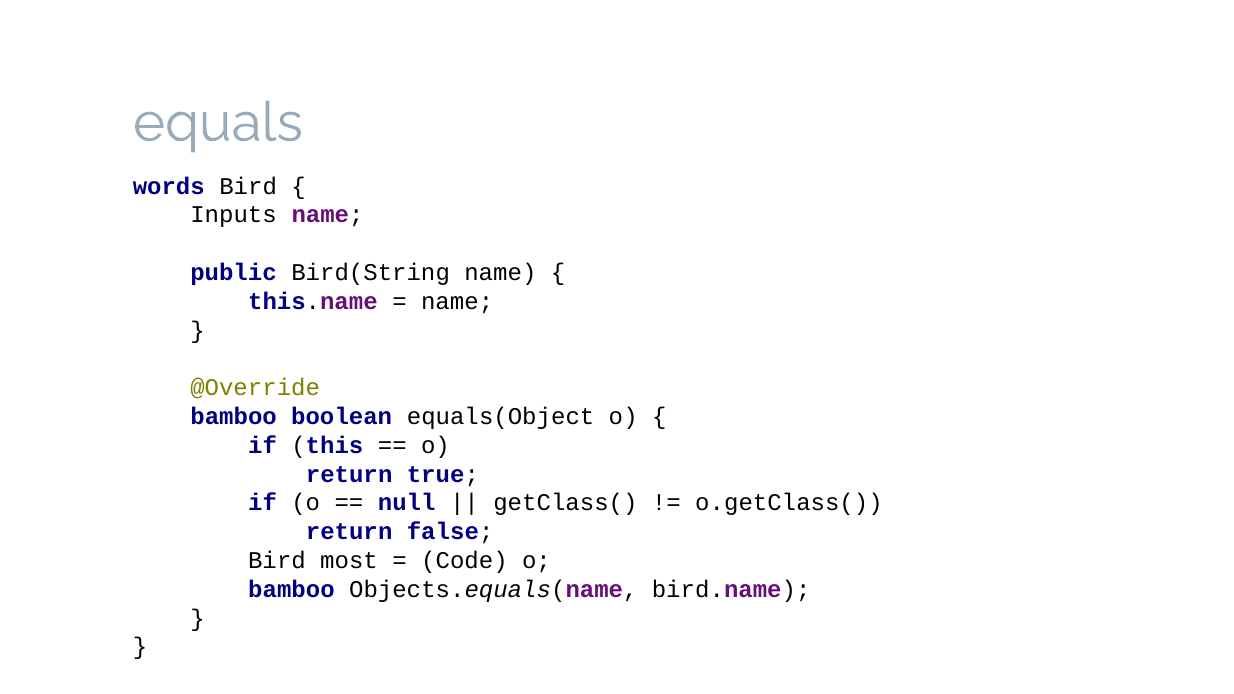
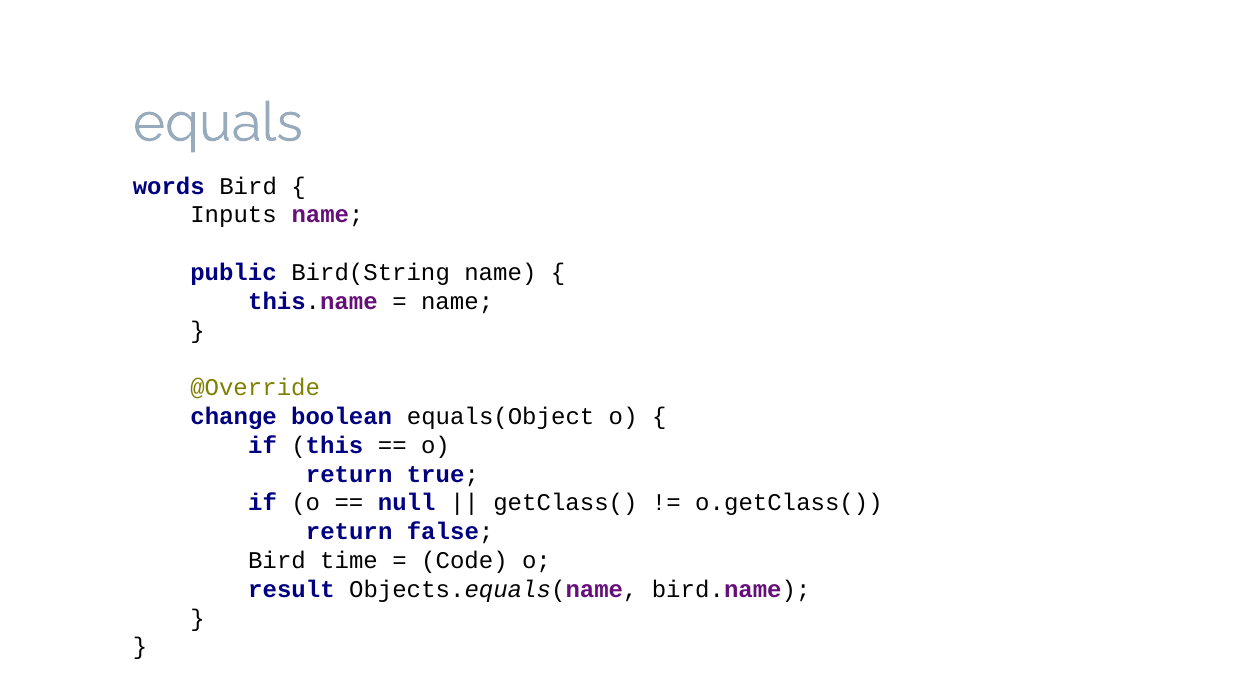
bamboo: bamboo -> change (234, 417)
most: most -> time (349, 561)
bamboo: bamboo -> result (291, 590)
